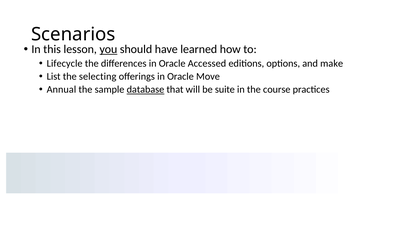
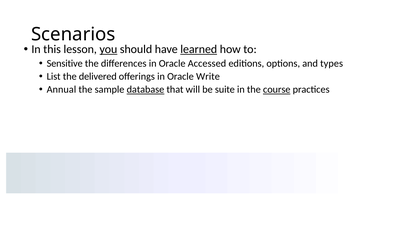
learned underline: none -> present (199, 49)
Lifecycle: Lifecycle -> Sensitive (65, 63)
make: make -> types (332, 63)
selecting: selecting -> delivered (98, 76)
Move: Move -> Write (208, 76)
course underline: none -> present (277, 90)
